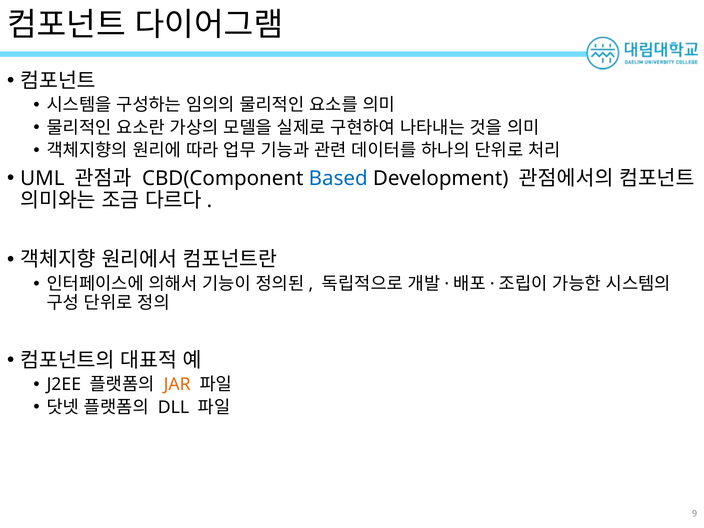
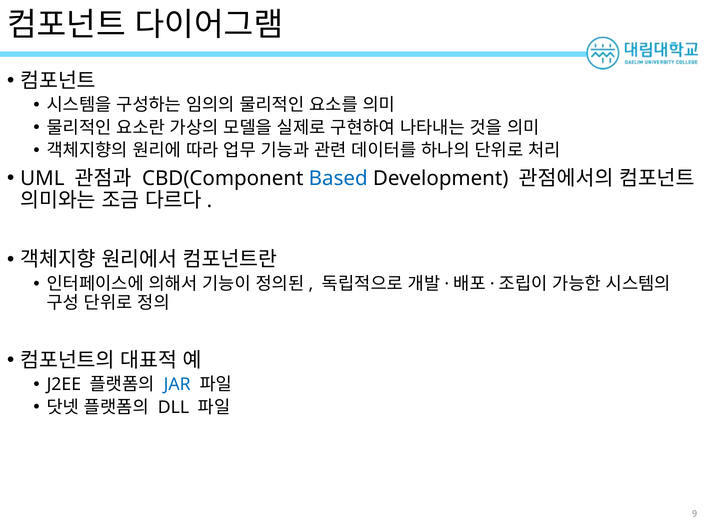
JAR colour: orange -> blue (177, 385)
